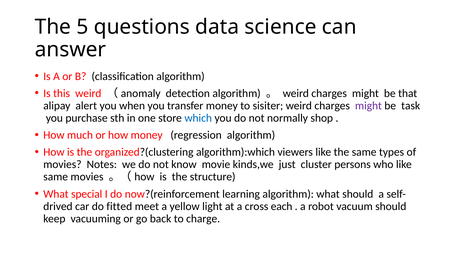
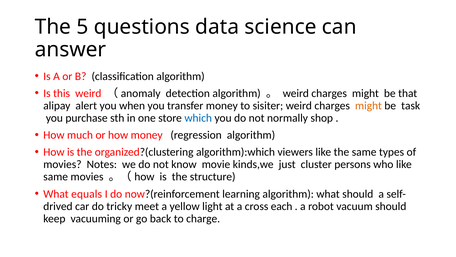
might colour: purple -> orange (368, 105)
special: special -> equals (87, 194)
fitted: fitted -> tricky (119, 206)
